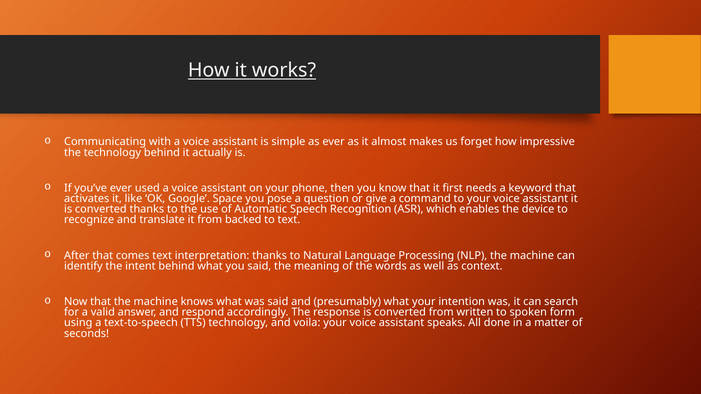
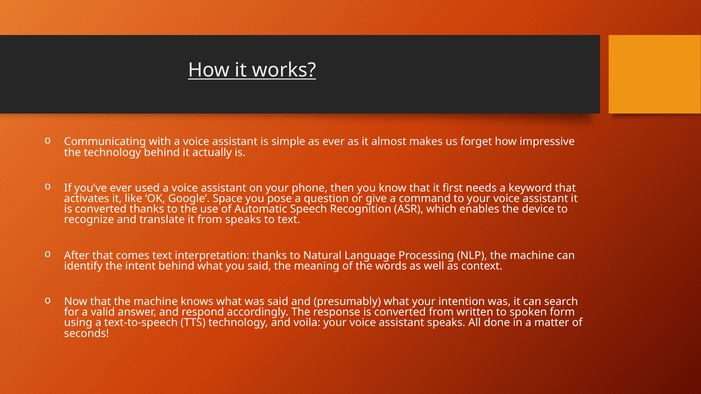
from backed: backed -> speaks (243, 220)
